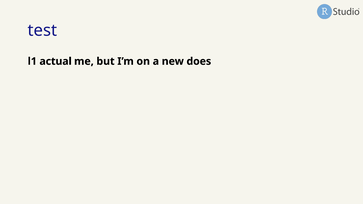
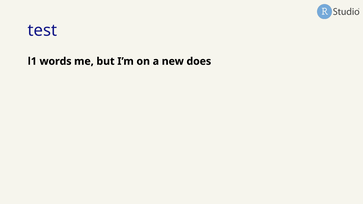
actual: actual -> words (56, 61)
